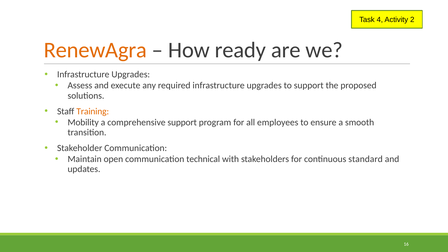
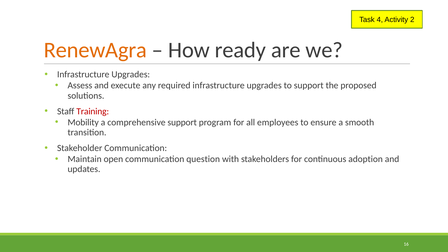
Training colour: orange -> red (93, 111)
technical: technical -> question (203, 159)
standard: standard -> adoption (366, 159)
